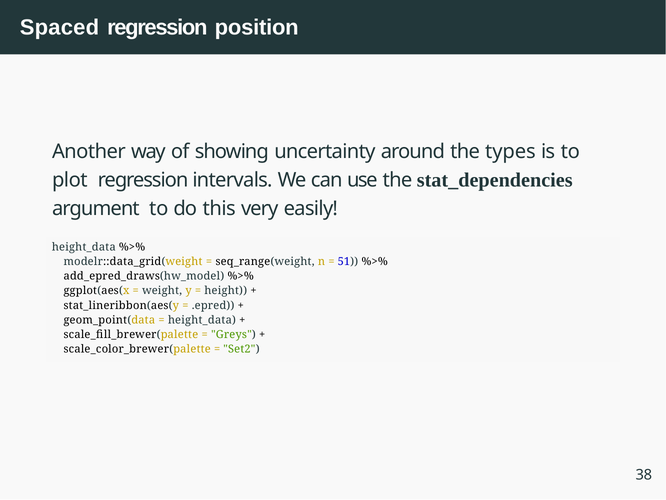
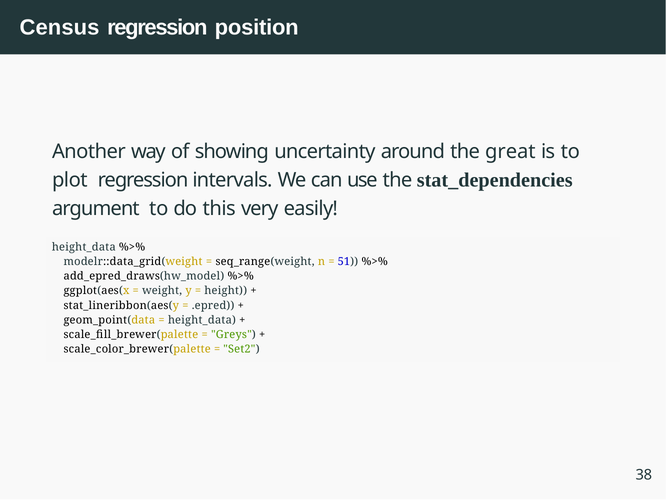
Spaced: Spaced -> Census (60, 28)
types: types -> great (510, 151)
